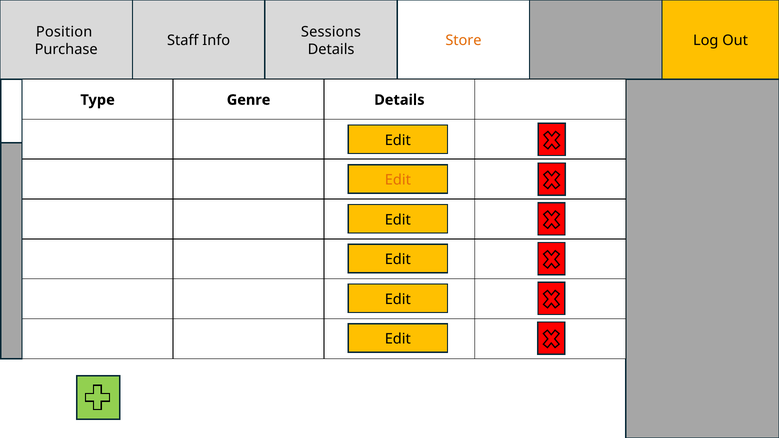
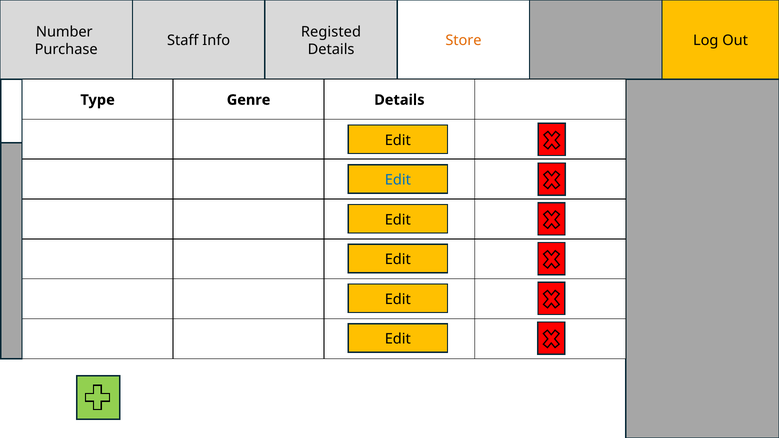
Position: Position -> Number (64, 32)
Sessions: Sessions -> Registed (331, 32)
Edit colour: orange -> blue (398, 180)
